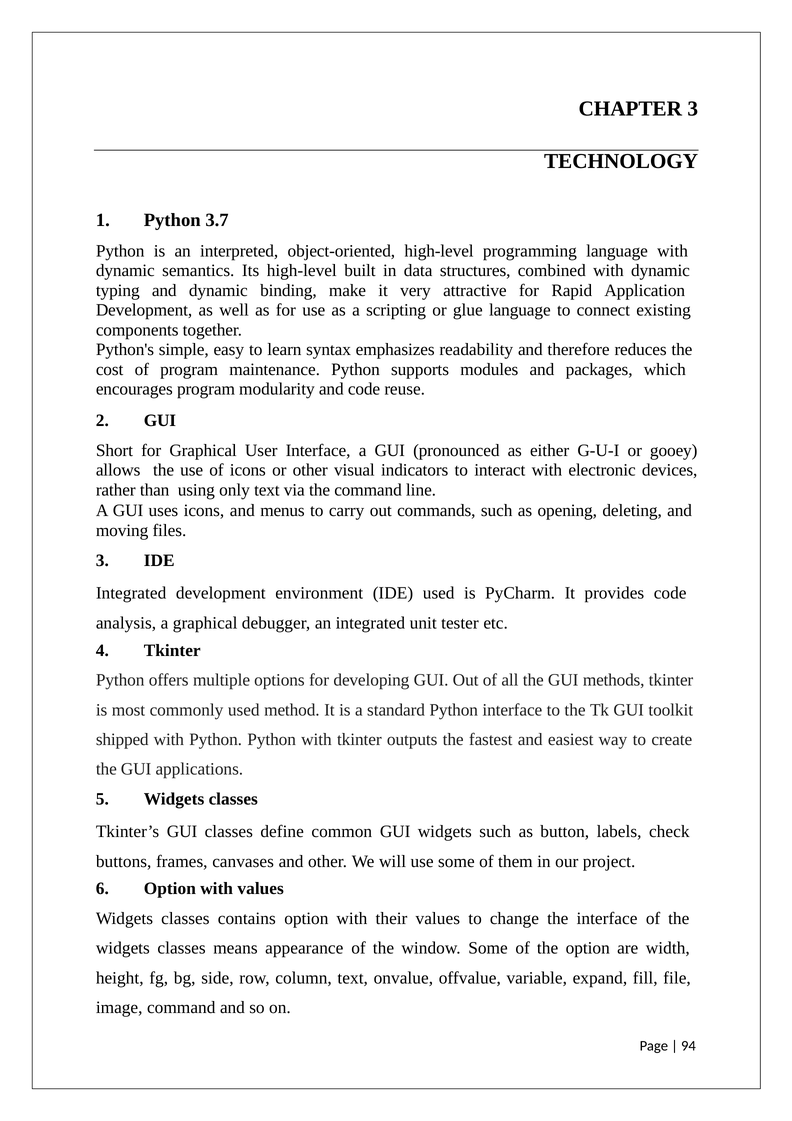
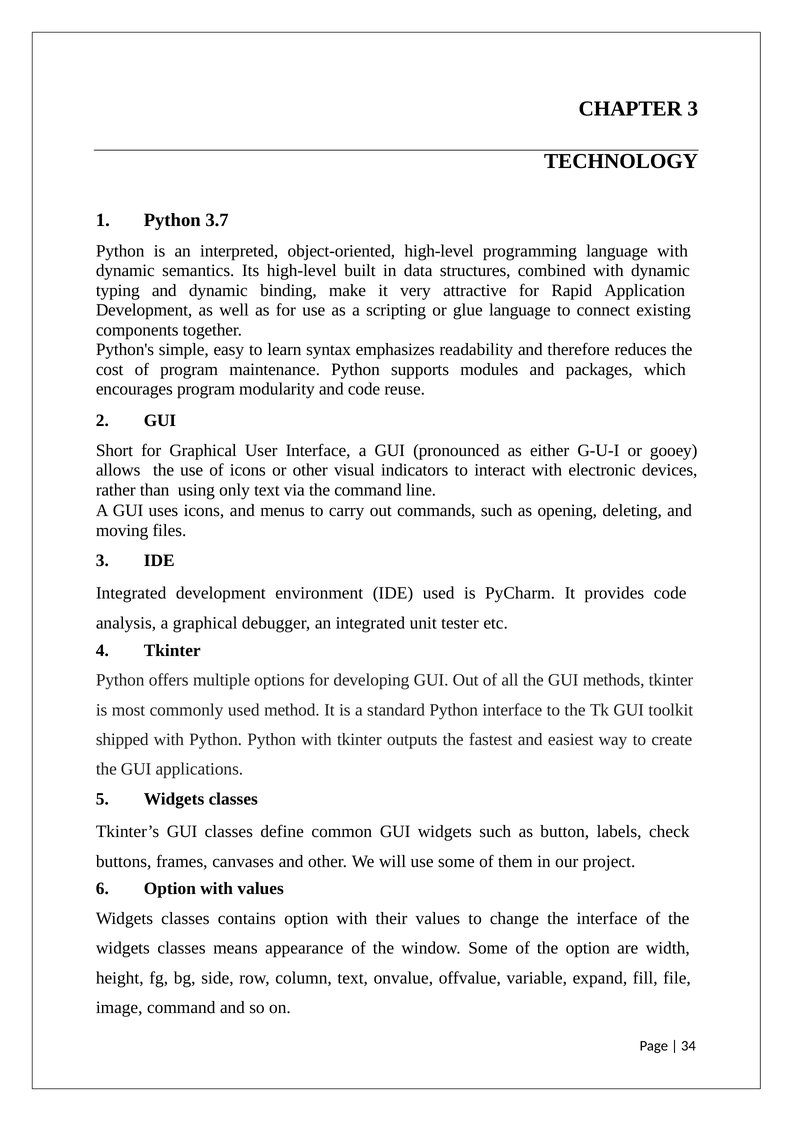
94: 94 -> 34 (689, 1046)
